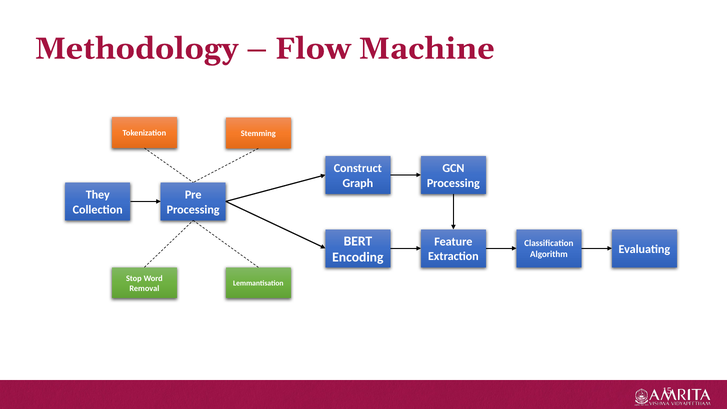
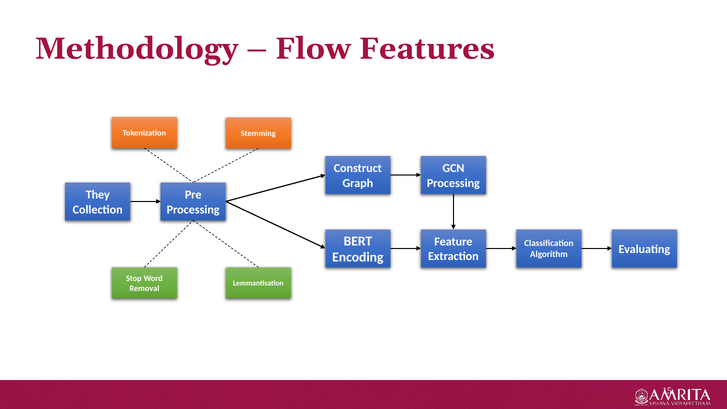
Machine: Machine -> Features (427, 49)
